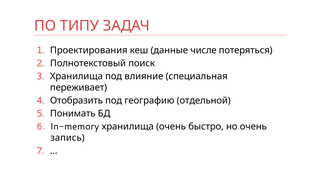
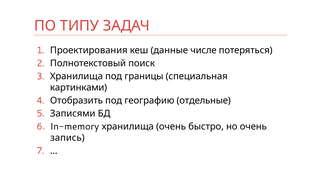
влияние: влияние -> границы (144, 77)
переживает: переживает -> картинками (79, 88)
отдельной: отдельной -> отдельные (204, 101)
Понимать: Понимать -> Записями (73, 114)
